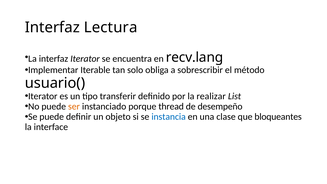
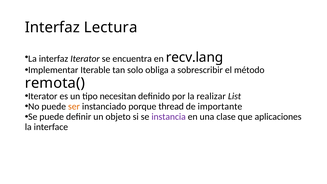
usuario(: usuario( -> remota( (55, 83)
transferir: transferir -> necesitan (118, 96)
desempeño: desempeño -> importante (220, 106)
instancia colour: blue -> purple (169, 117)
bloqueantes: bloqueantes -> aplicaciones (278, 117)
